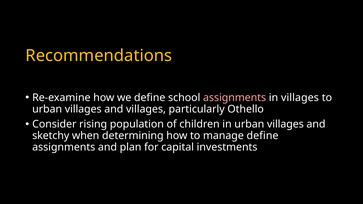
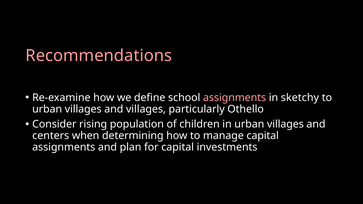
Recommendations colour: yellow -> pink (99, 56)
in villages: villages -> sketchy (300, 98)
sketchy: sketchy -> centers (51, 136)
manage define: define -> capital (263, 136)
